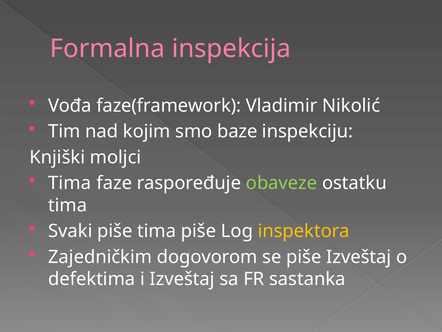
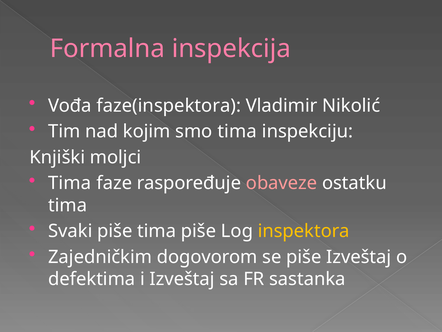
faze(framework: faze(framework -> faze(inspektora (169, 106)
smo baze: baze -> tima (237, 131)
obaveze colour: light green -> pink (282, 183)
